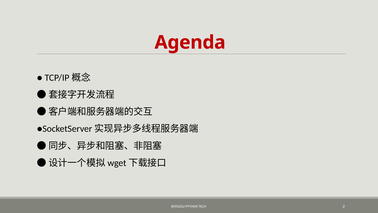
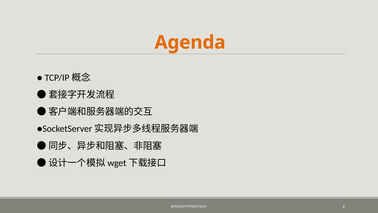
Agenda colour: red -> orange (190, 42)
